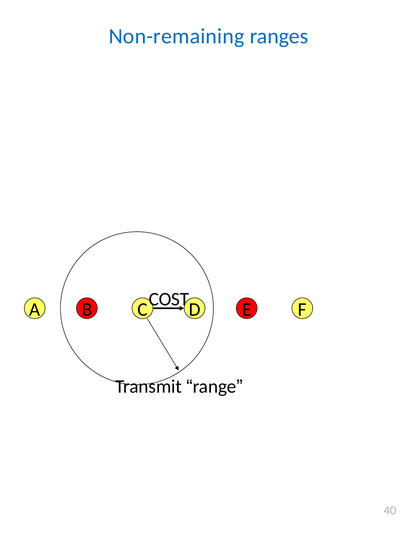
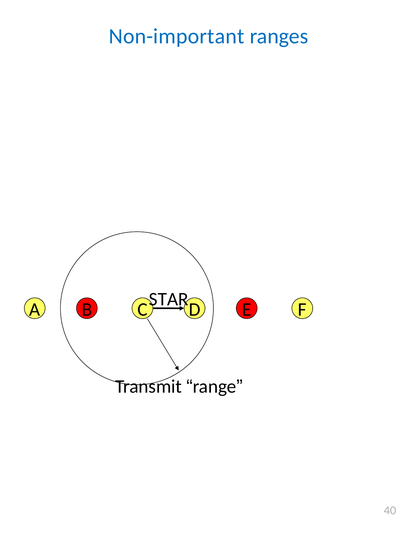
Non-remaining: Non-remaining -> Non-important (177, 36)
COST: COST -> STAR (169, 299)
